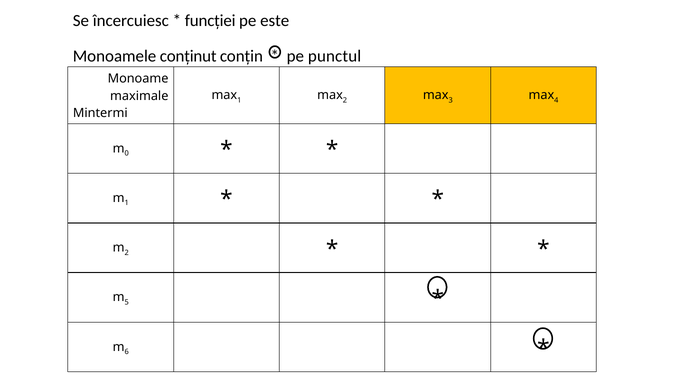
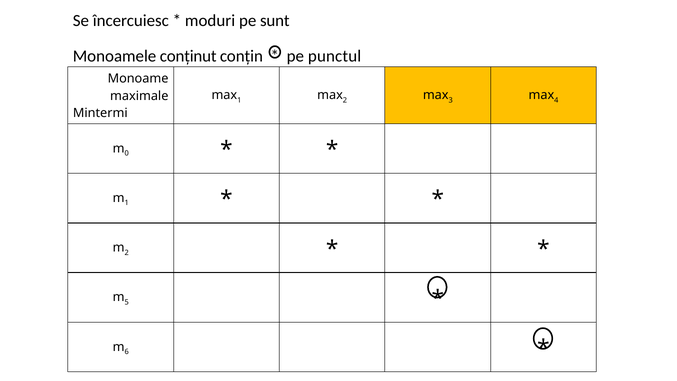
funcției: funcției -> moduri (210, 21)
este: este -> sunt (275, 21)
